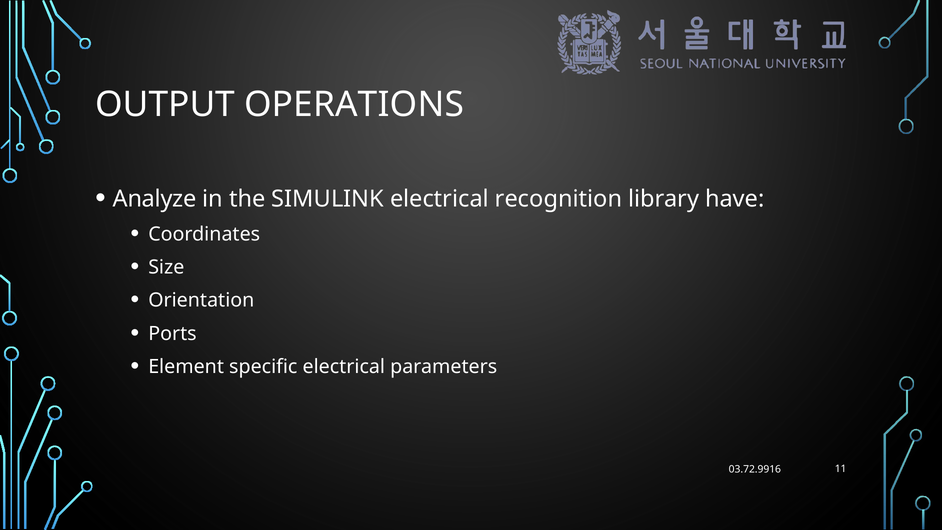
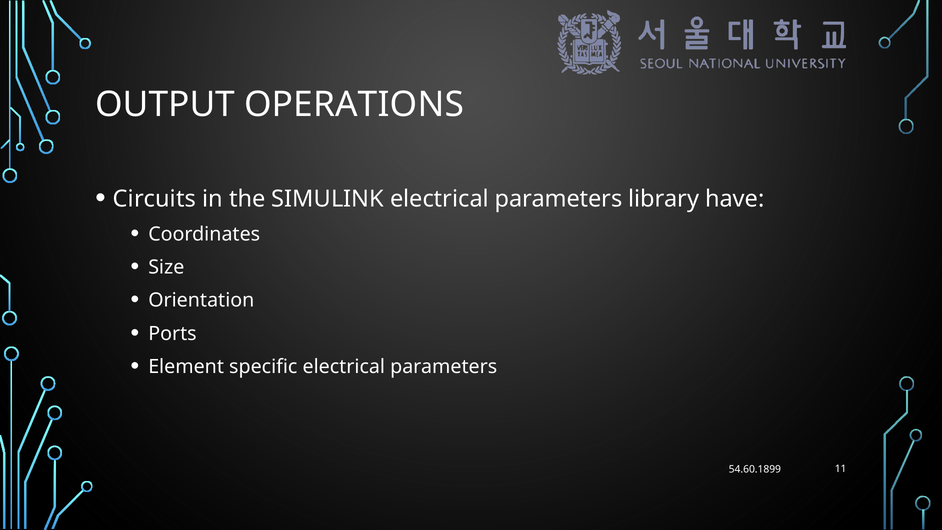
Analyze: Analyze -> Circuits (154, 199)
recognition: recognition -> parameters (559, 199)
03.72.9916: 03.72.9916 -> 54.60.1899 (755, 469)
